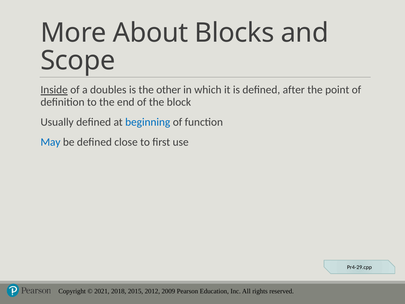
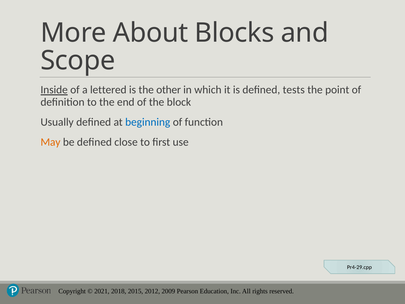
doubles: doubles -> lettered (108, 90)
after: after -> tests (294, 90)
May colour: blue -> orange (50, 142)
